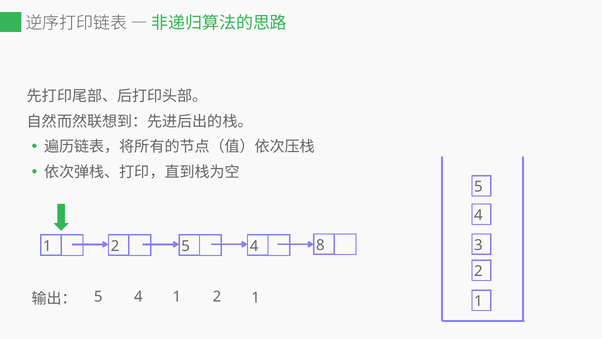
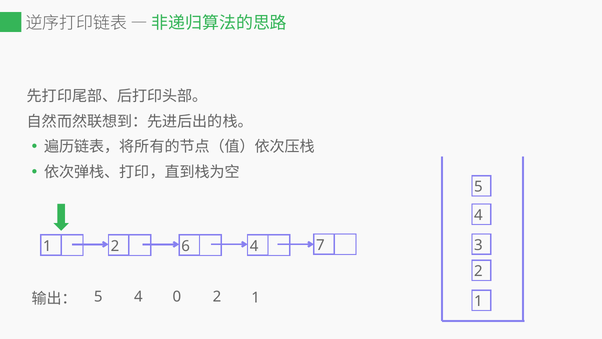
2 5: 5 -> 6 (186, 246)
8: 8 -> 7 (320, 245)
4 1: 1 -> 0 (177, 297)
